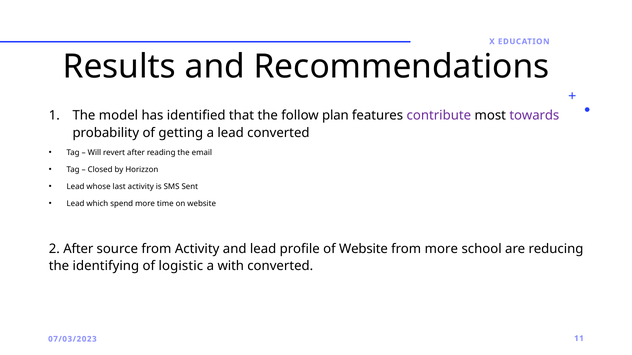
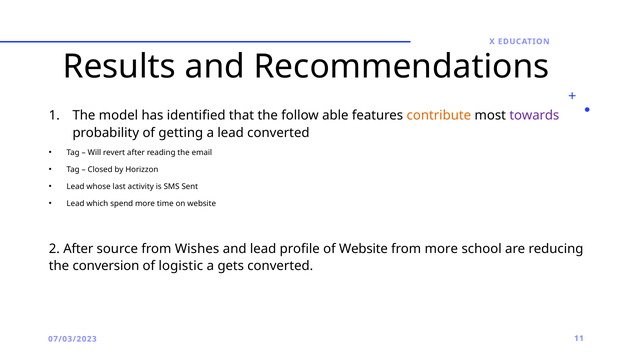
plan: plan -> able (335, 116)
contribute colour: purple -> orange (439, 116)
from Activity: Activity -> Wishes (197, 249)
identifying: identifying -> conversion (106, 266)
with: with -> gets (231, 266)
